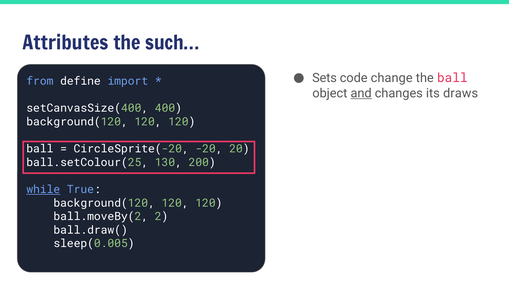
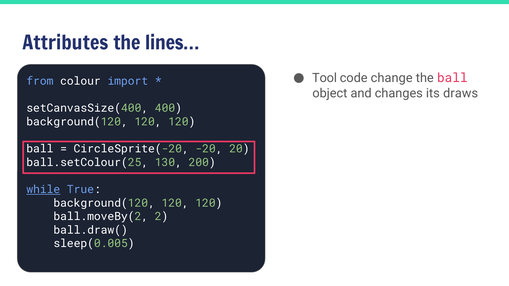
such…: such… -> lines… (172, 43)
Sets: Sets -> Tool (325, 78)
define: define -> colour (80, 81)
and underline: present -> none (361, 93)
